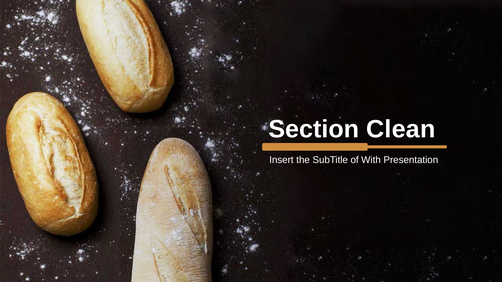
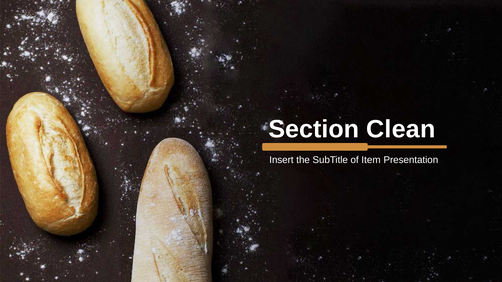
With: With -> Item (371, 160)
